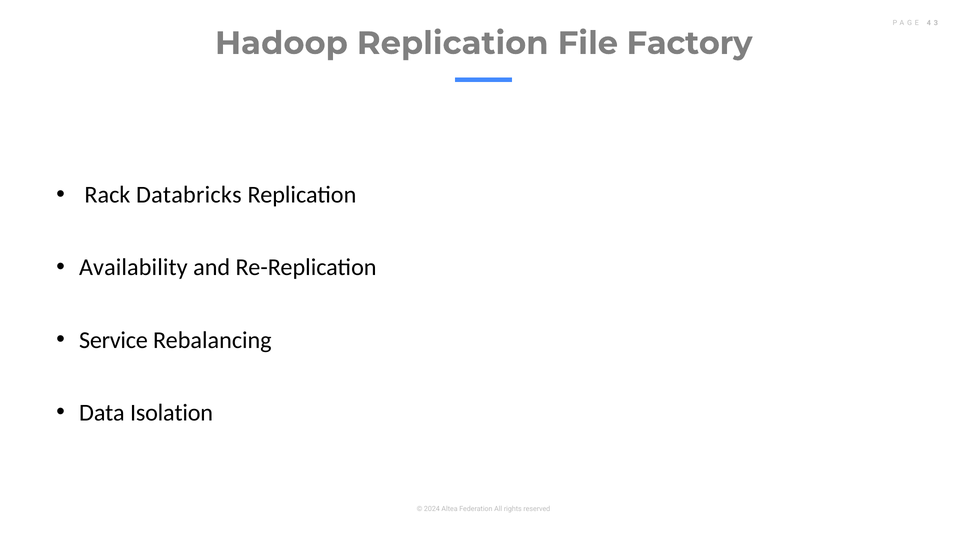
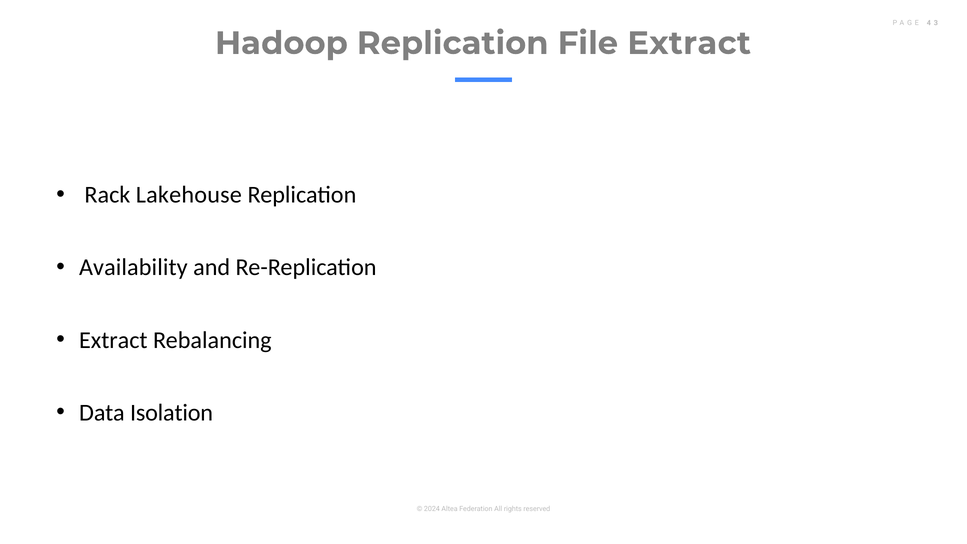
File Factory: Factory -> Extract (689, 43)
Databricks: Databricks -> Lakehouse (189, 195)
Service: Service -> Extract (113, 340)
